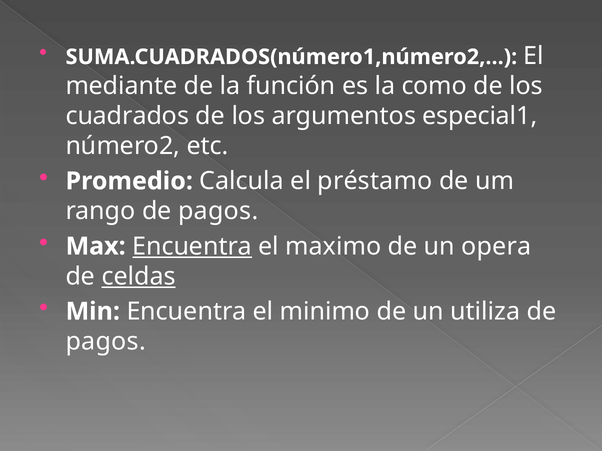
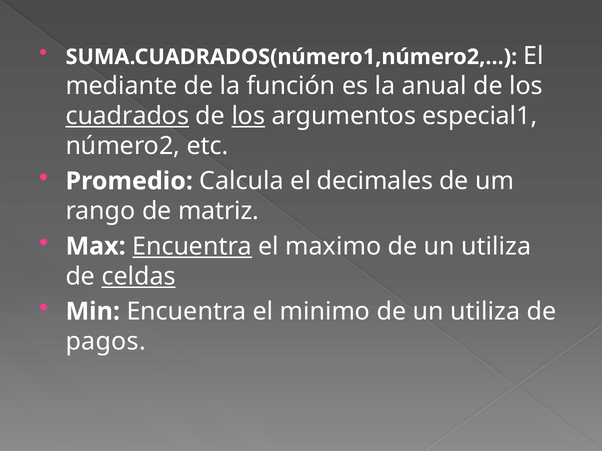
como: como -> anual (434, 86)
cuadrados underline: none -> present (127, 116)
los underline: none -> present (248, 116)
préstamo: préstamo -> decimales (375, 181)
rango de pagos: pagos -> matriz (219, 211)
maximo de un opera: opera -> utiliza (496, 247)
